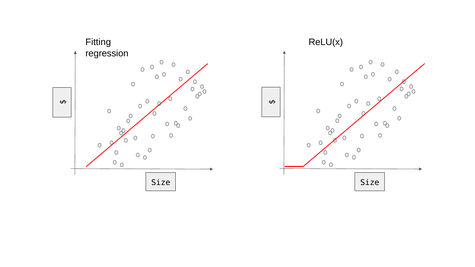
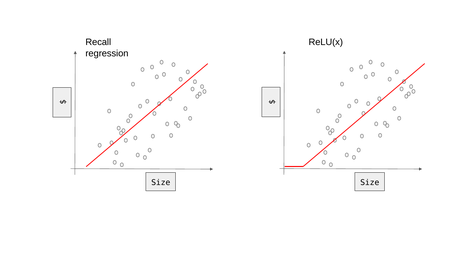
Fitting: Fitting -> Recall (98, 42)
